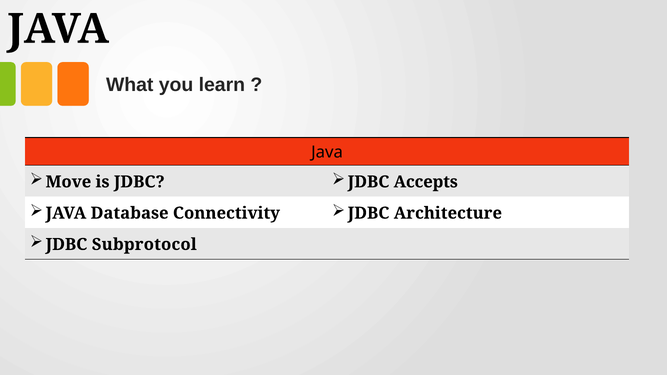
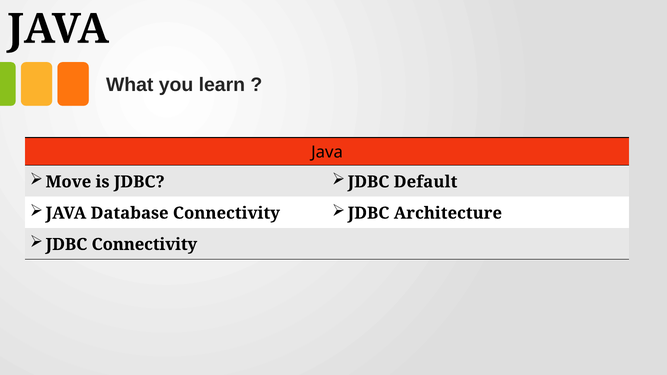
Accepts: Accepts -> Default (426, 182)
JDBC Subprotocol: Subprotocol -> Connectivity (144, 245)
